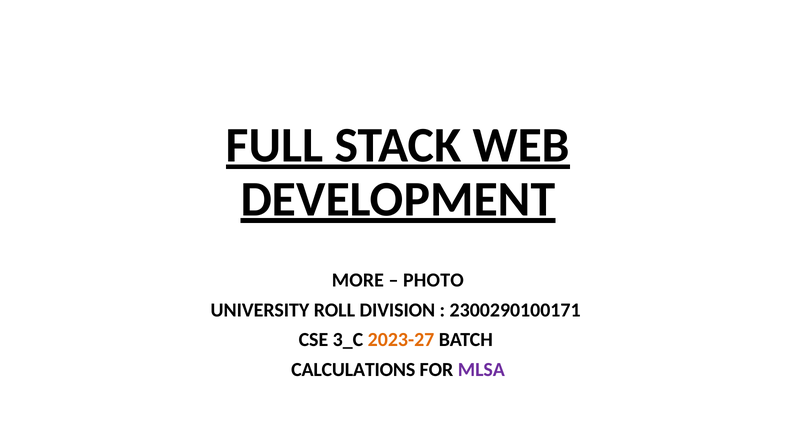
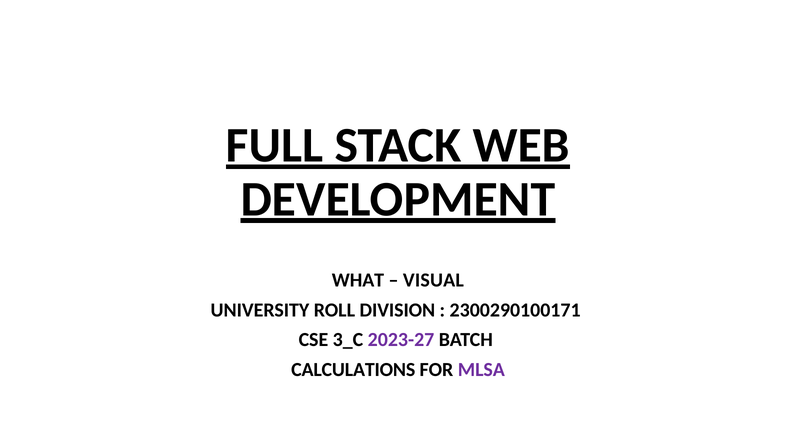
MORE: MORE -> WHAT (358, 280)
PHOTO: PHOTO -> VISUAL (433, 280)
2023-27 colour: orange -> purple (401, 340)
